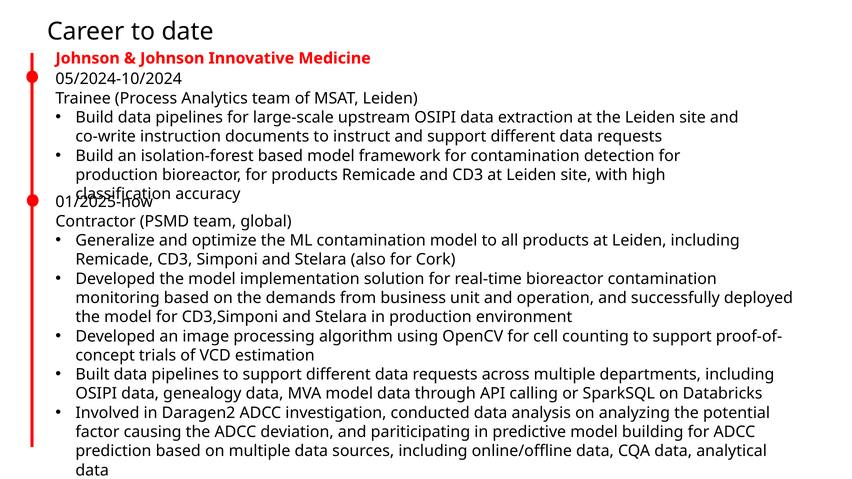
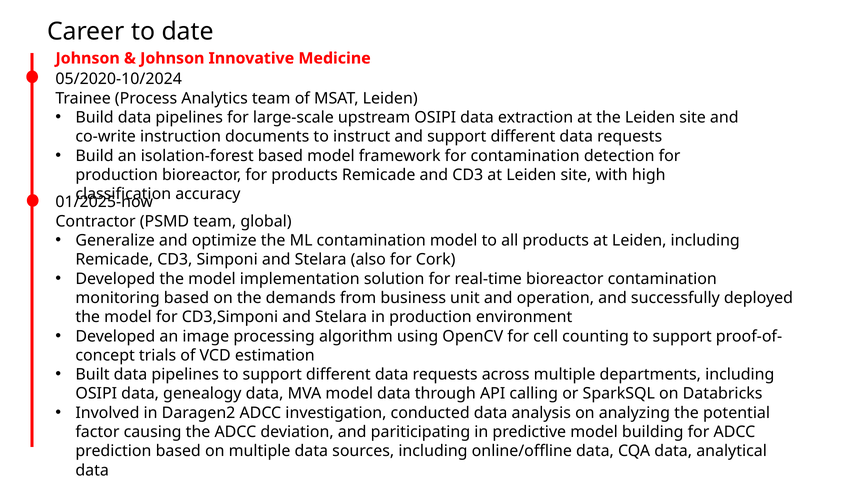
05/2024-10/2024: 05/2024-10/2024 -> 05/2020-10/2024 (119, 79)
